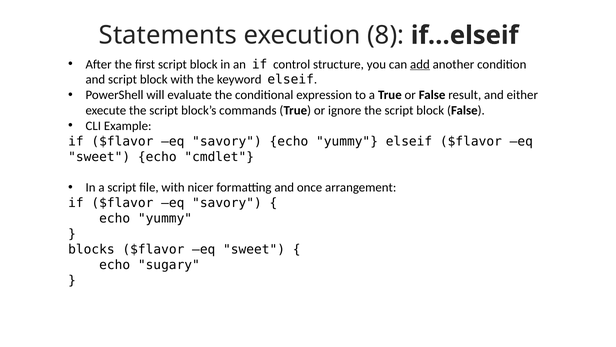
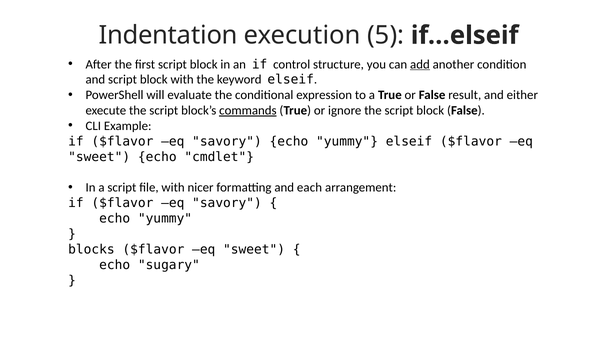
Statements: Statements -> Indentation (168, 35)
8: 8 -> 5 (386, 35)
commands underline: none -> present (248, 110)
once: once -> each (310, 187)
